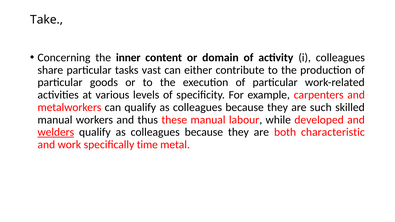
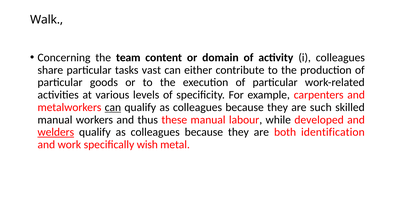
Take: Take -> Walk (47, 20)
inner: inner -> team (128, 58)
can underline: none -> present (113, 107)
characteristic: characteristic -> identification (333, 132)
time: time -> wish (147, 145)
